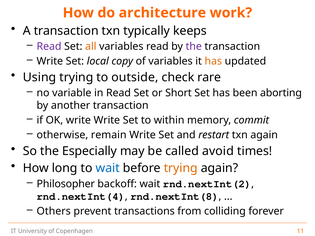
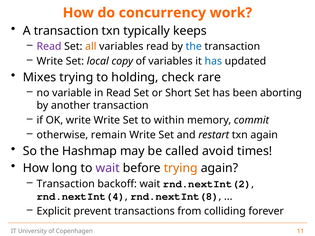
architecture: architecture -> concurrency (162, 13)
the colour: purple -> blue (194, 46)
has colour: orange -> blue (213, 61)
Using: Using -> Mixes (40, 77)
outside: outside -> holding (135, 77)
Especially: Especially -> Hashmap (90, 151)
wait colour: blue -> purple (108, 168)
Philosopher: Philosopher -> Transaction (66, 184)
Others: Others -> Explicit (54, 211)
